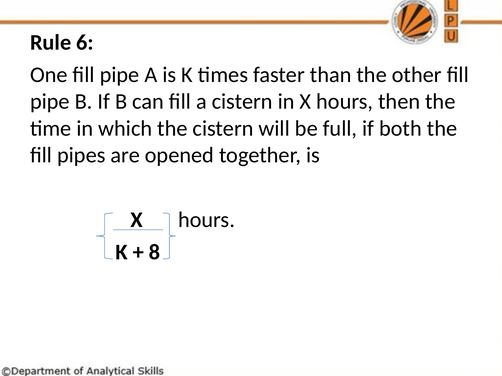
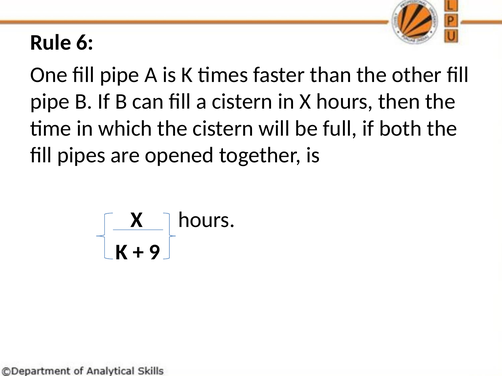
8: 8 -> 9 (155, 252)
